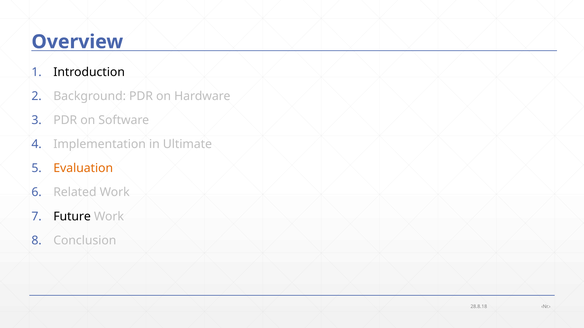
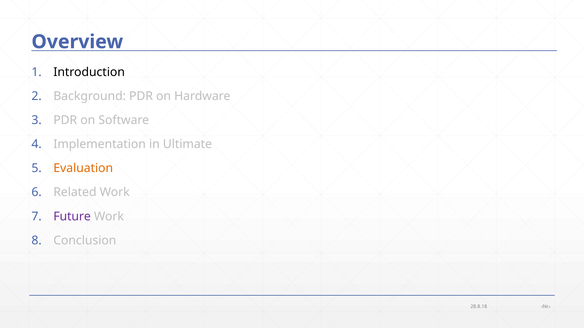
Future colour: black -> purple (72, 217)
